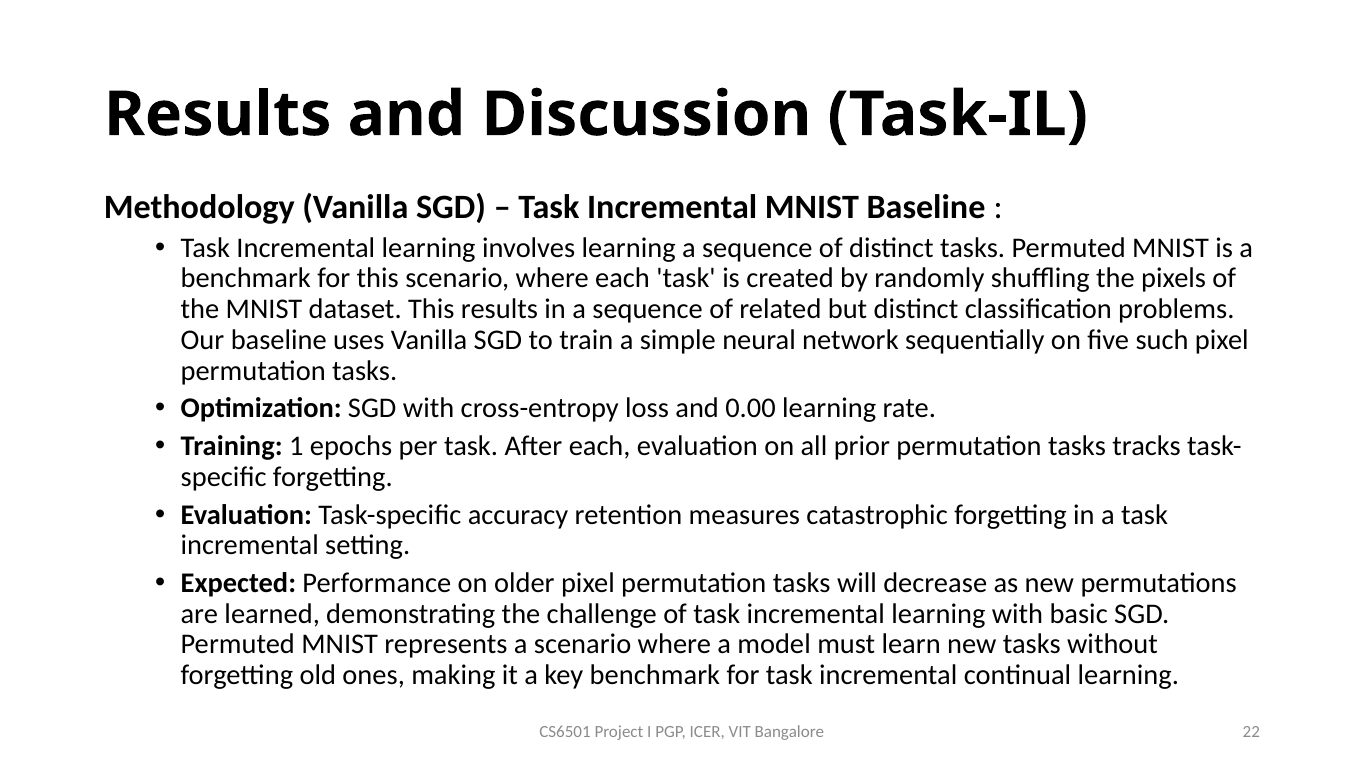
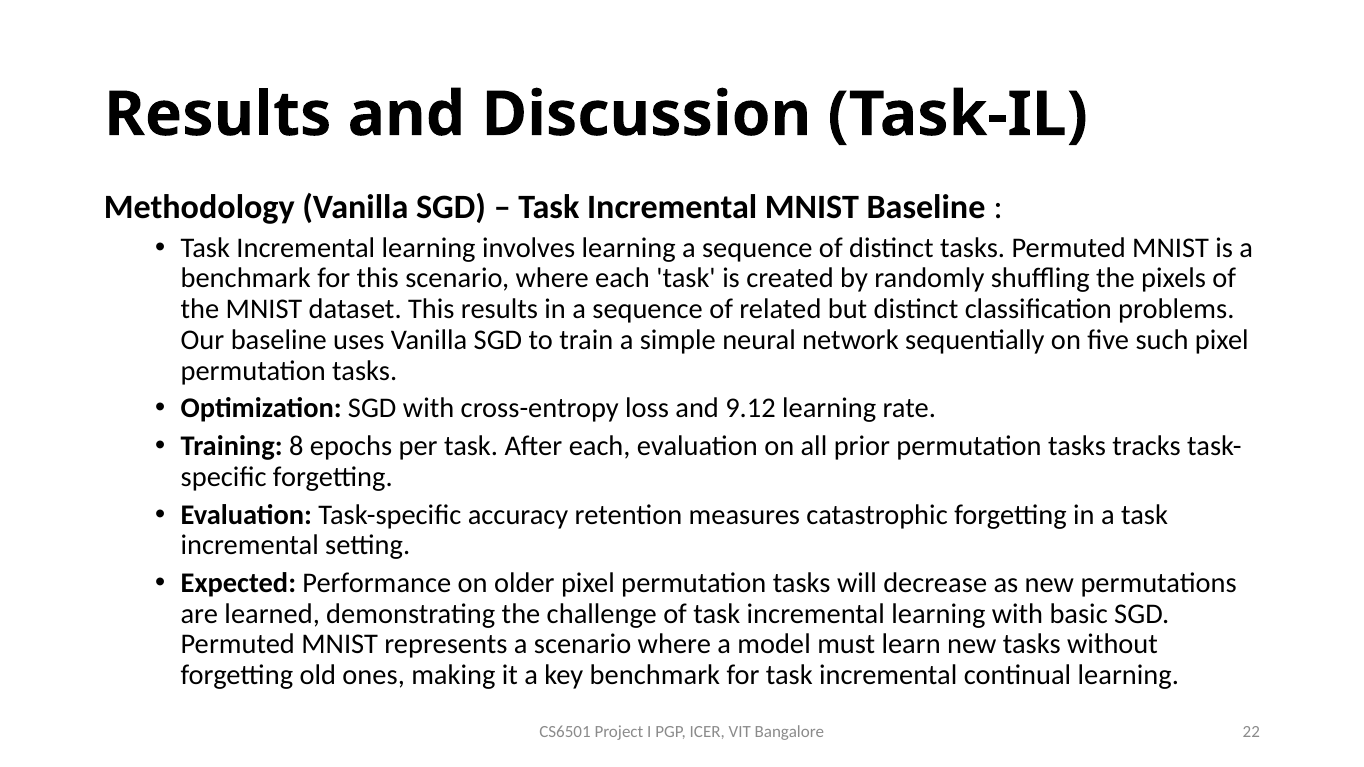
0.00: 0.00 -> 9.12 (750, 409)
1: 1 -> 8 (296, 446)
